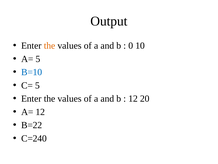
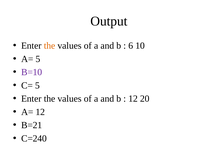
0: 0 -> 6 (131, 46)
B=10 colour: blue -> purple (32, 72)
B=22: B=22 -> B=21 (32, 125)
